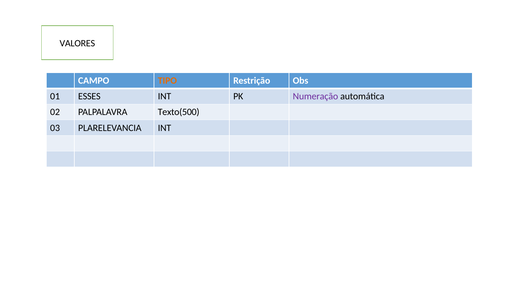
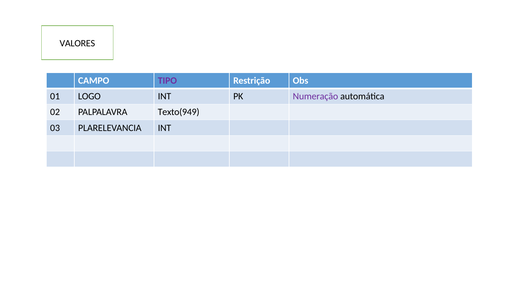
TIPO colour: orange -> purple (167, 81)
ESSES: ESSES -> LOGO (89, 96)
Texto(500: Texto(500 -> Texto(949 (179, 112)
